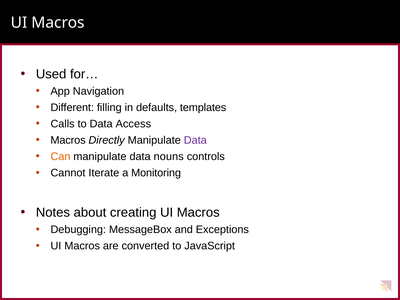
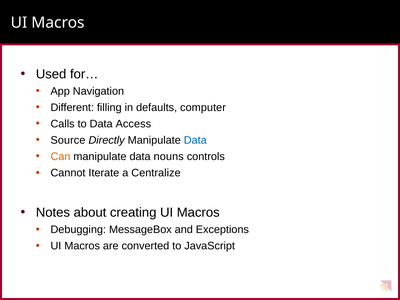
templates: templates -> computer (203, 107)
Macros: Macros -> Source (68, 140)
Data colour: purple -> blue (195, 140)
Monitoring: Monitoring -> Centralize (156, 173)
